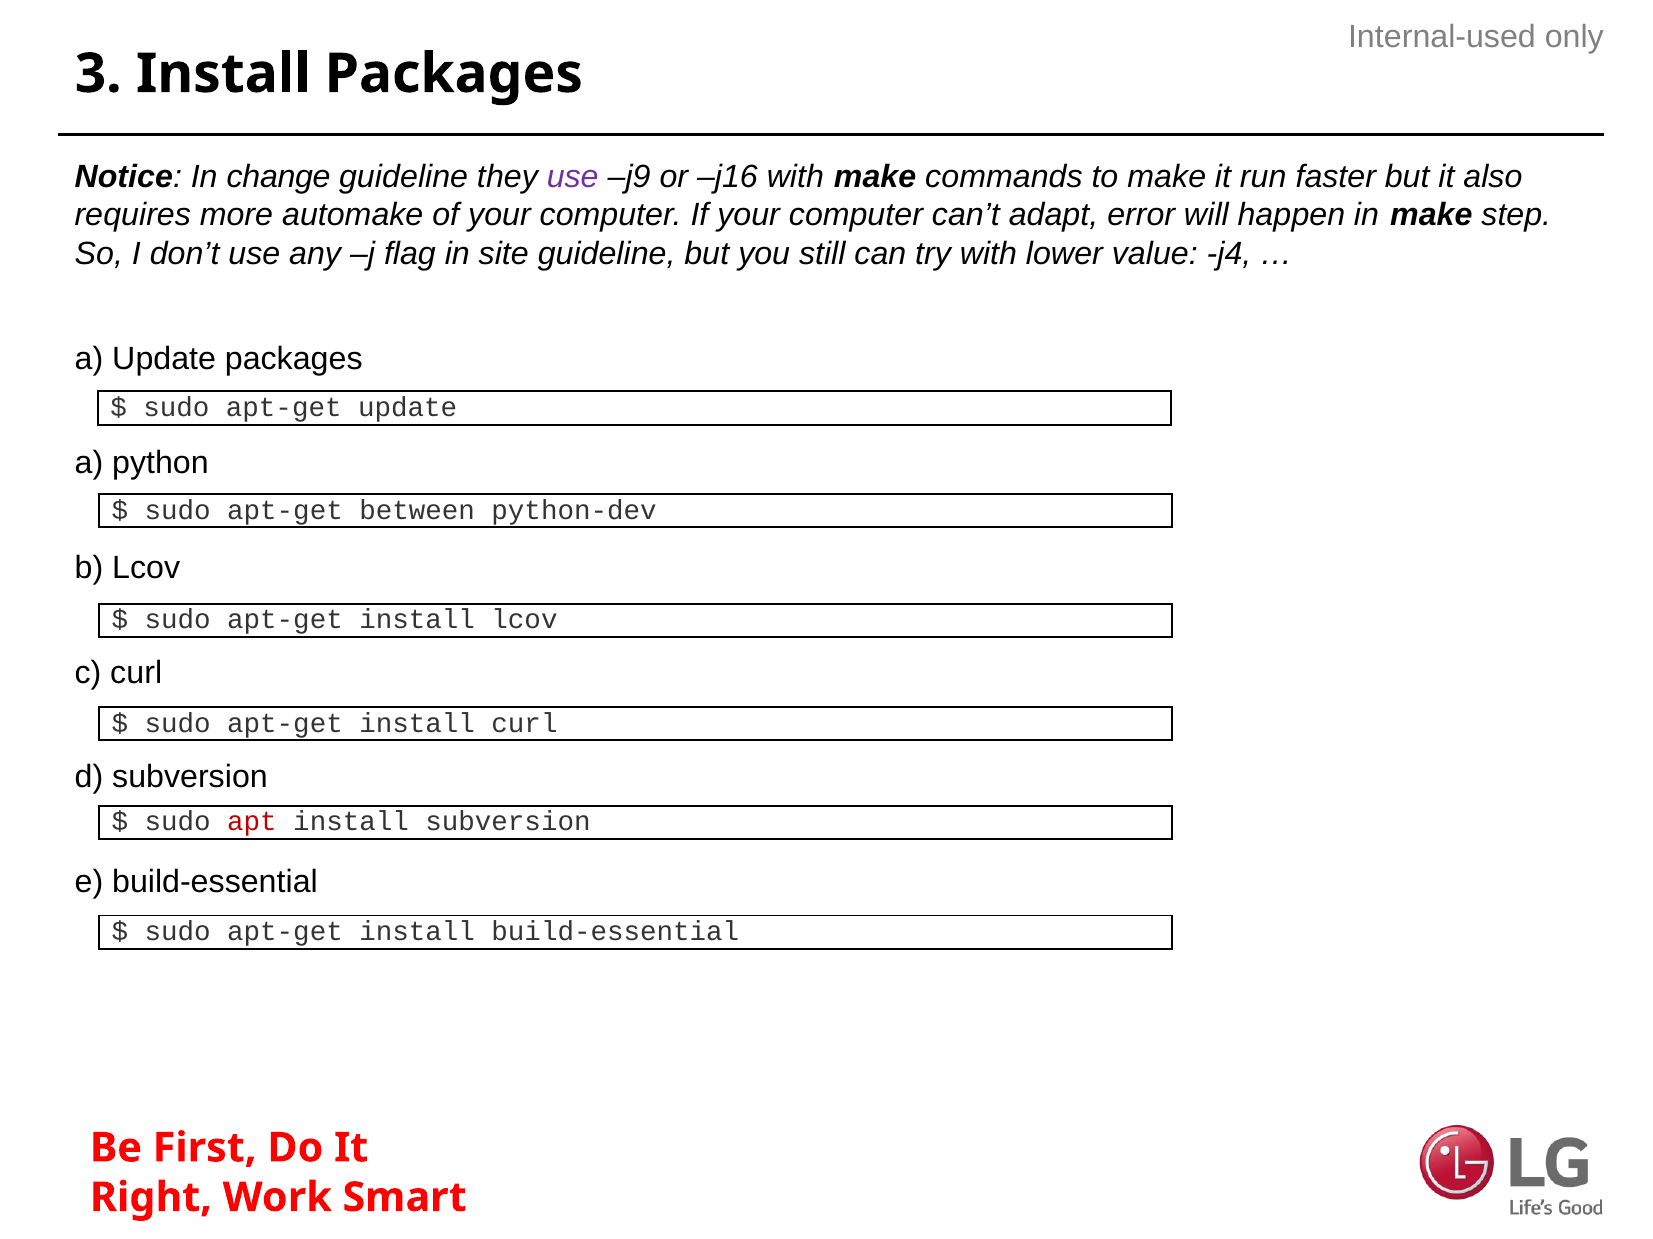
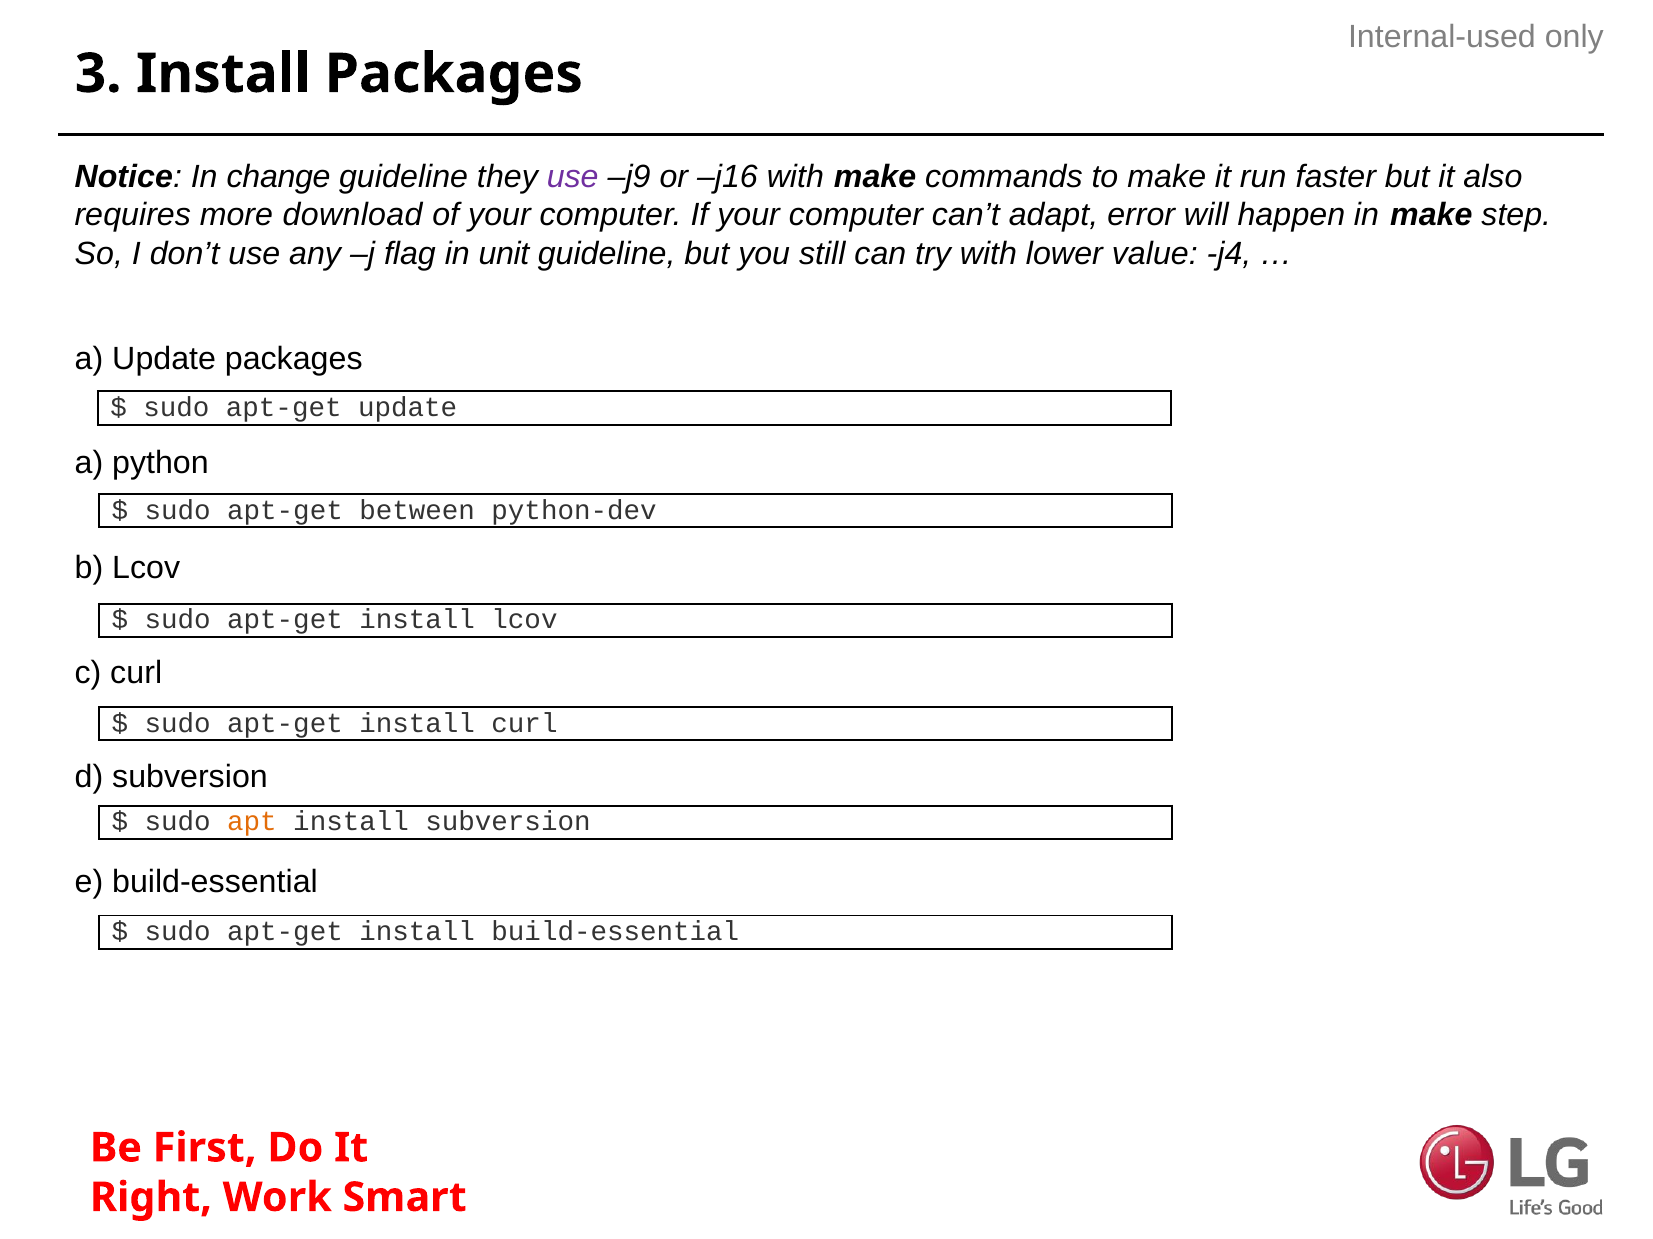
automake: automake -> download (353, 215)
site: site -> unit (504, 254)
apt colour: red -> orange (252, 822)
